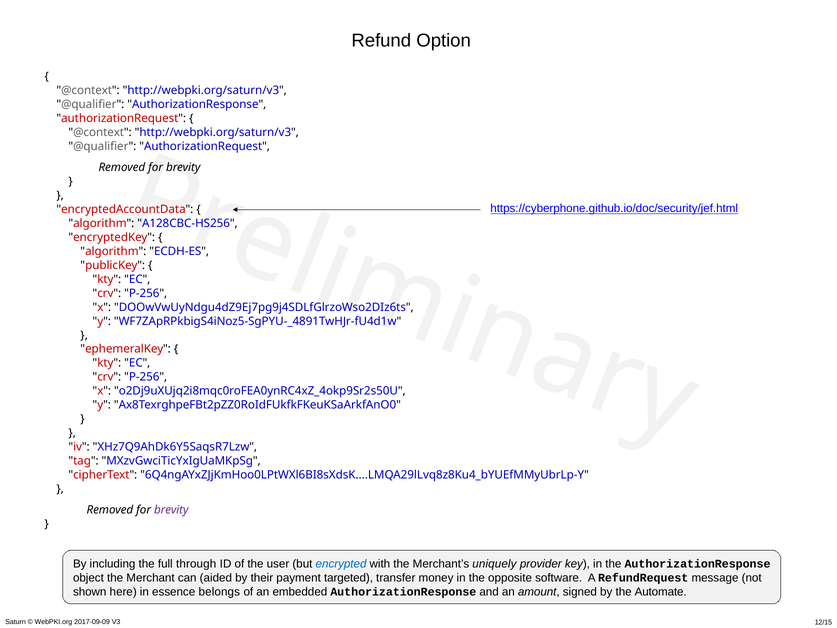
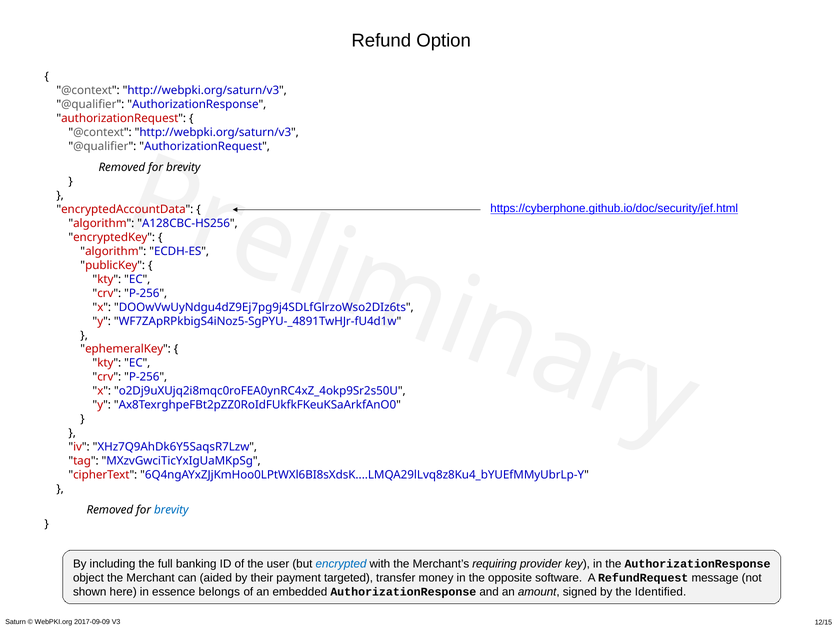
brevity colour: purple -> blue (171, 510)
through: through -> banking (196, 564)
uniquely: uniquely -> requiring (495, 564)
Automate: Automate -> Identified (661, 592)
